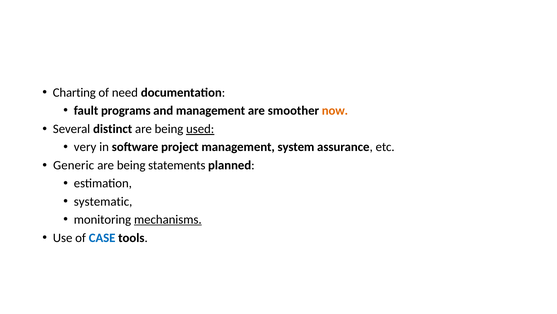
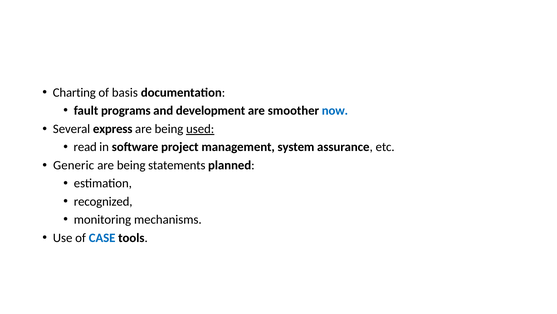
need: need -> basis (125, 92)
and management: management -> development (211, 110)
now colour: orange -> blue (335, 110)
distinct: distinct -> express (113, 129)
very: very -> read (85, 147)
systematic: systematic -> recognized (103, 201)
mechanisms underline: present -> none (168, 219)
